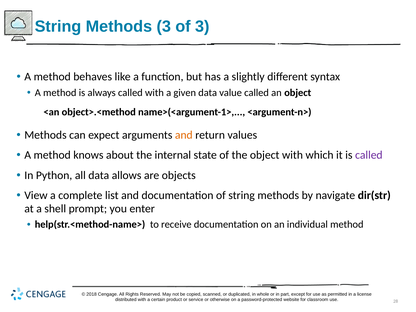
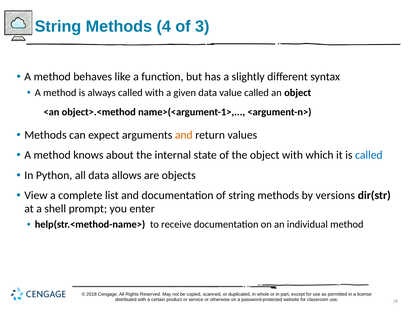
Methods 3: 3 -> 4 (164, 26)
called colour: purple -> blue (369, 155)
navigate: navigate -> versions (335, 195)
